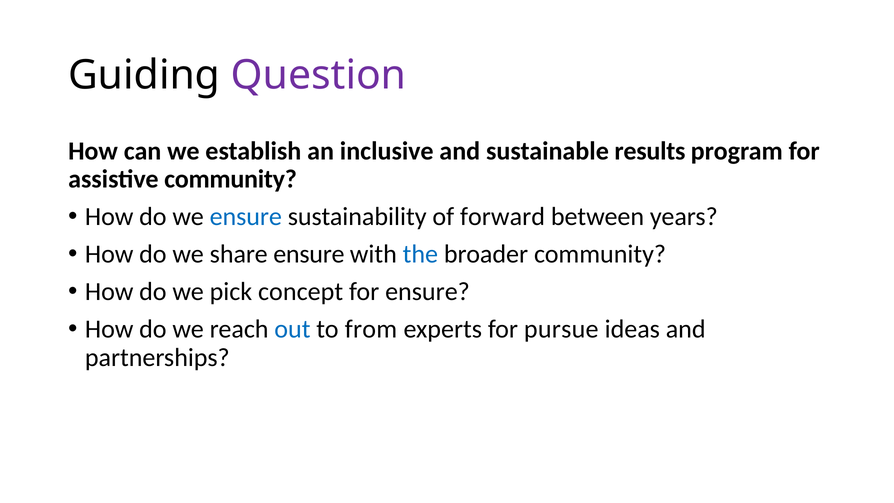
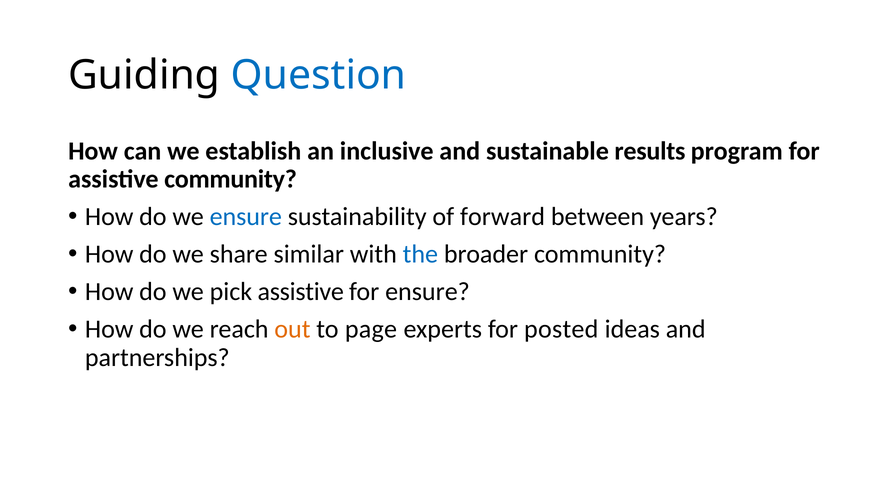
Question colour: purple -> blue (319, 75)
share ensure: ensure -> similar (309, 254)
pick concept: concept -> assistive (301, 292)
out colour: blue -> orange (292, 329)
from: from -> page (371, 329)
pursue: pursue -> posted (561, 329)
